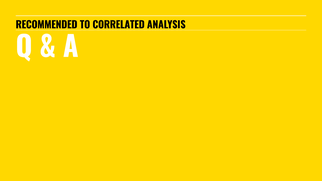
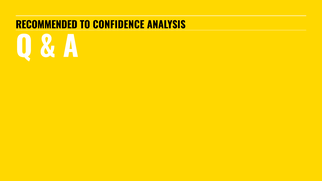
CORRELATED: CORRELATED -> CONFIDENCE (119, 25)
